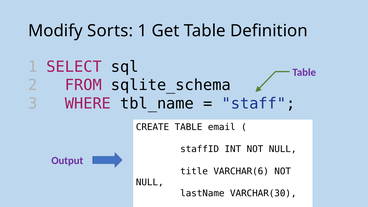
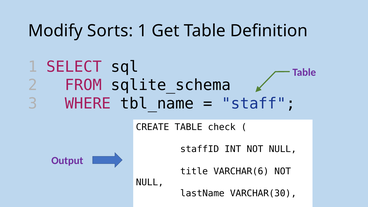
email: email -> check (222, 127)
